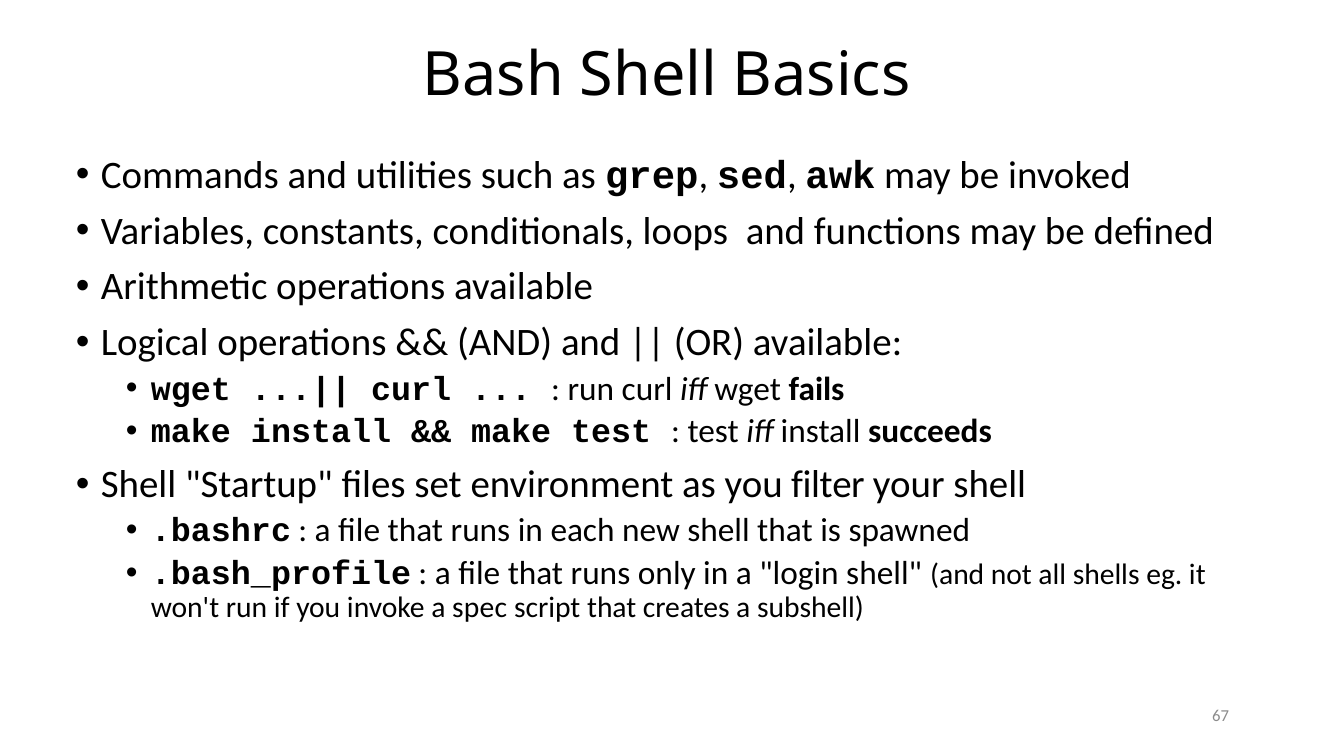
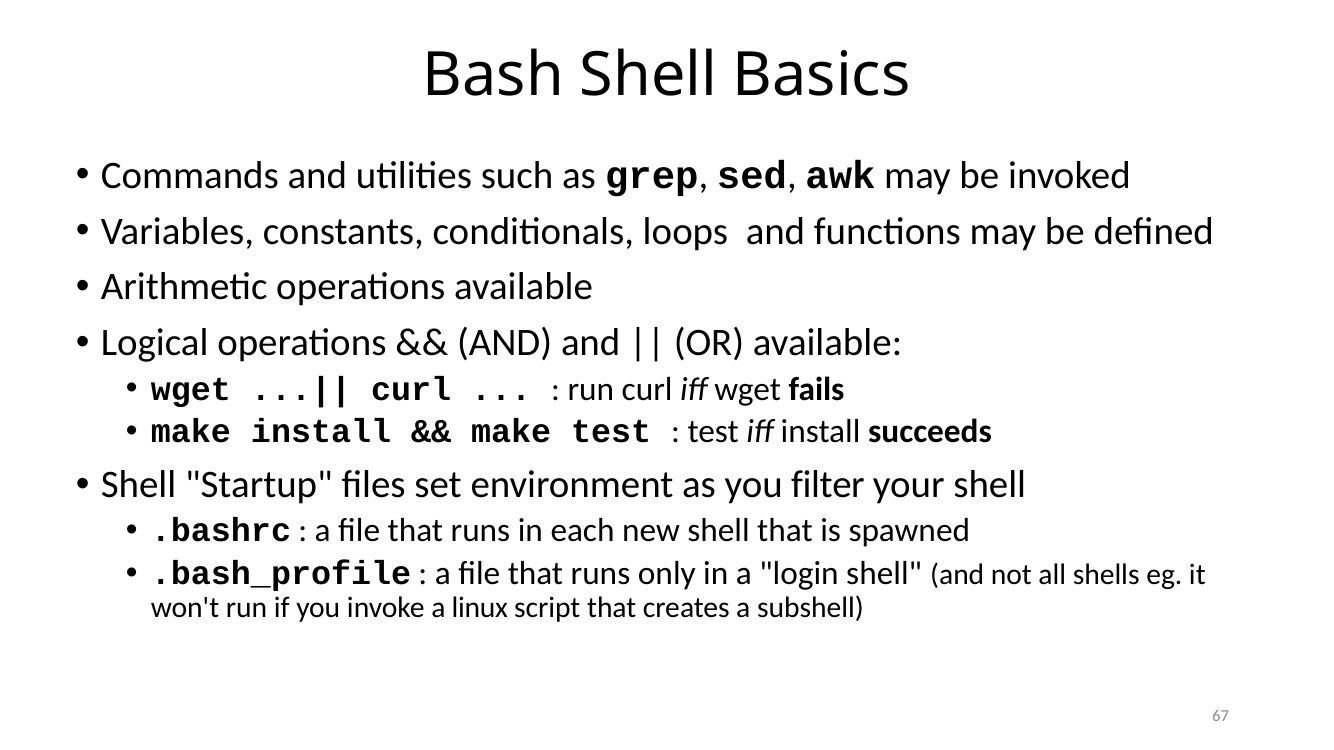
spec: spec -> linux (480, 608)
